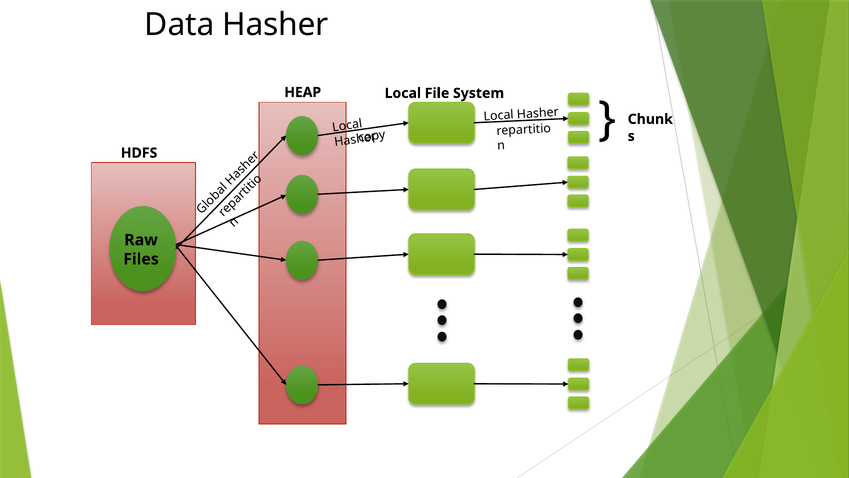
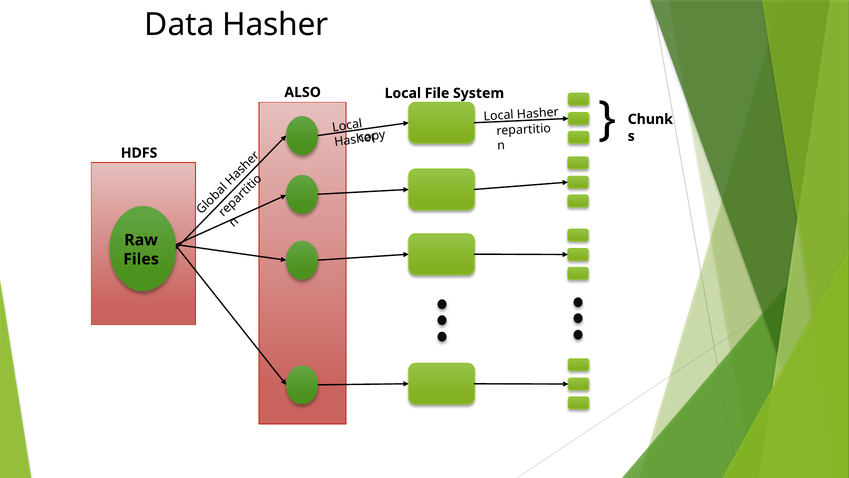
HEAP: HEAP -> ALSO (303, 92)
